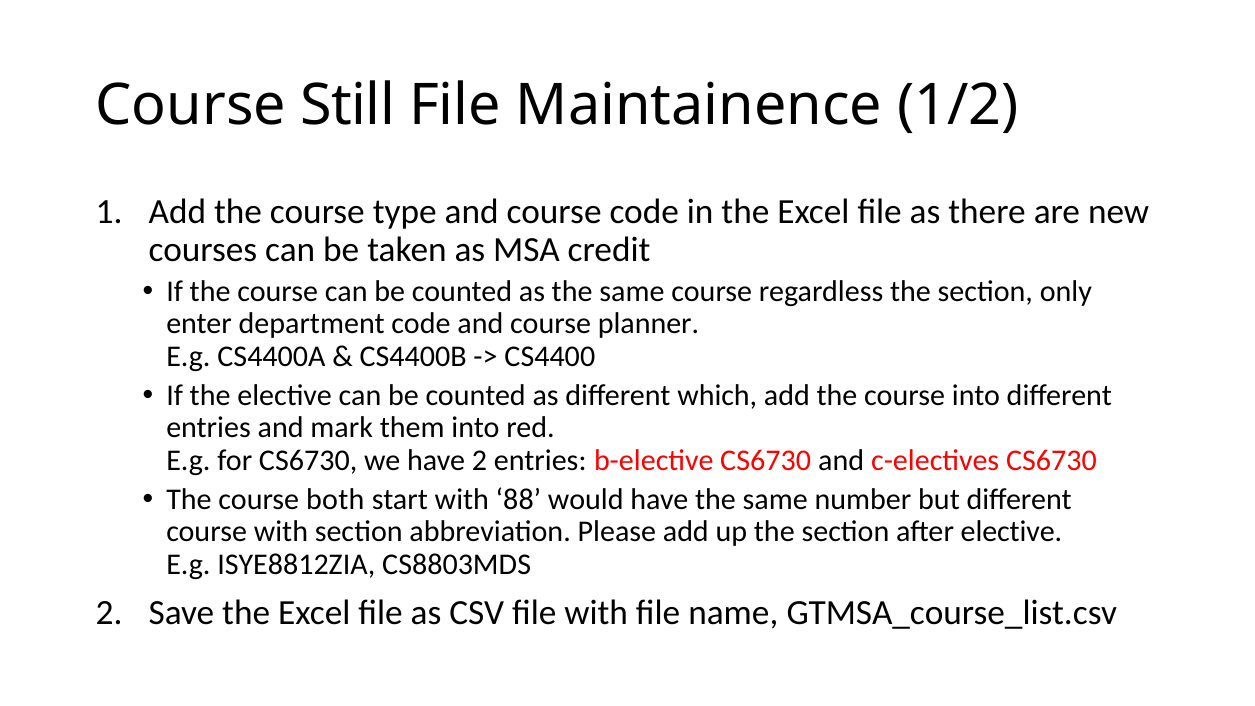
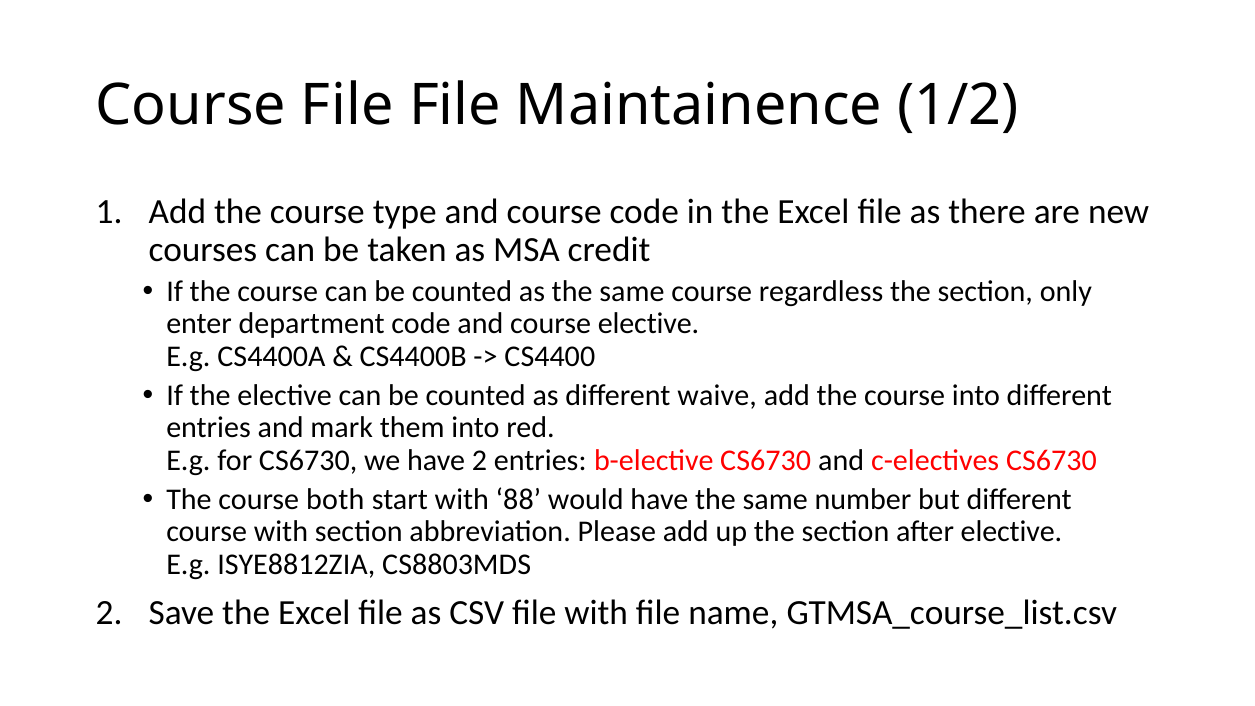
Course Still: Still -> File (347, 105)
course planner: planner -> elective (649, 324)
which: which -> waive (717, 395)
